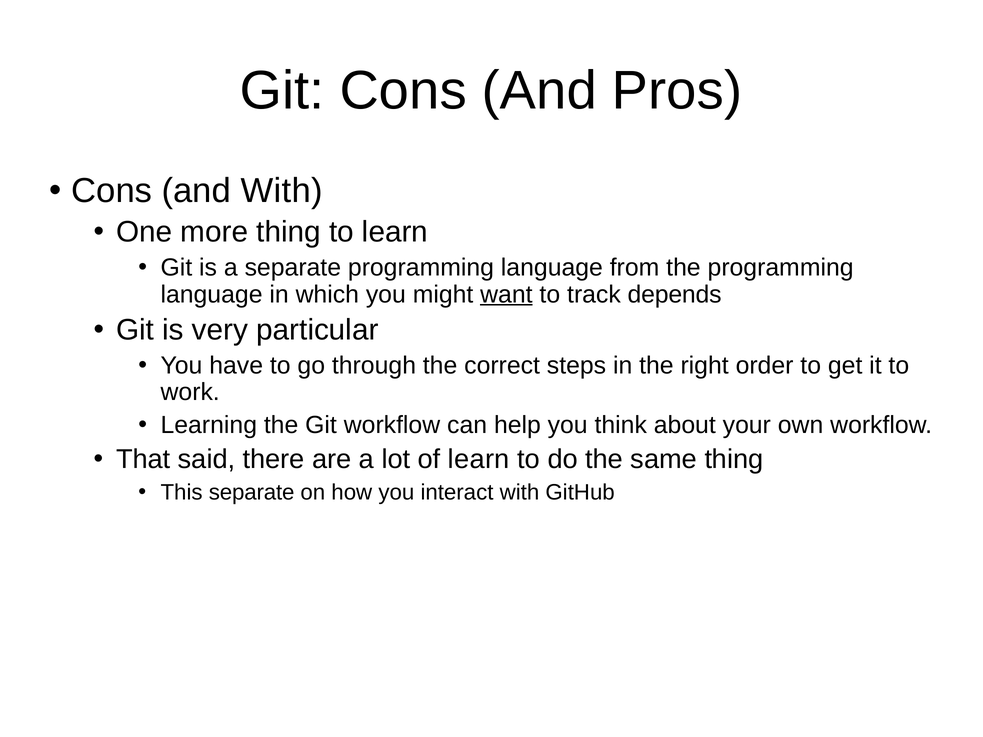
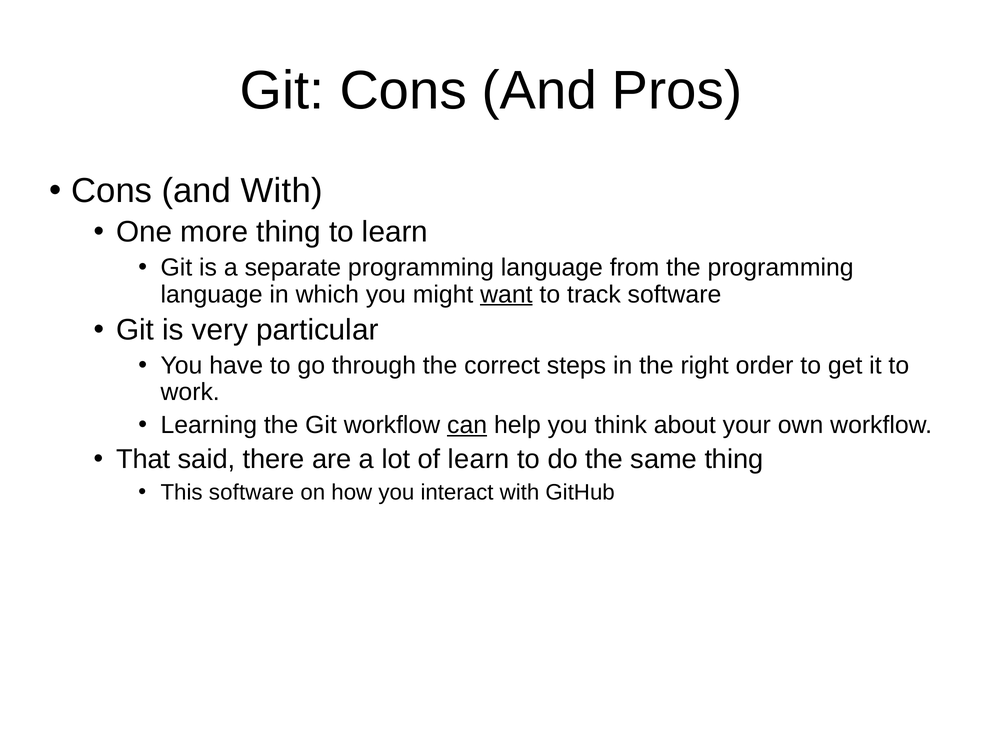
track depends: depends -> software (674, 294)
can underline: none -> present (467, 425)
This separate: separate -> software (251, 492)
